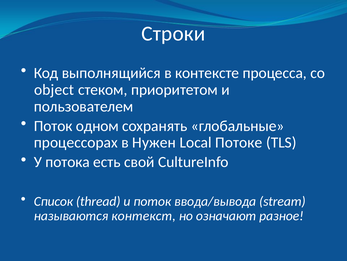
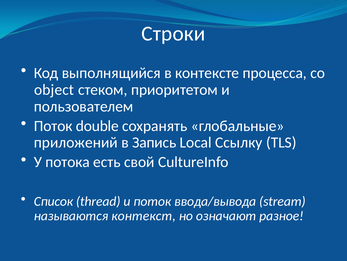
одном: одном -> double (97, 126)
процессорах: процессорах -> приложений (76, 142)
Нужен: Нужен -> Запись (154, 142)
Потоке: Потоке -> Ссылку (239, 142)
